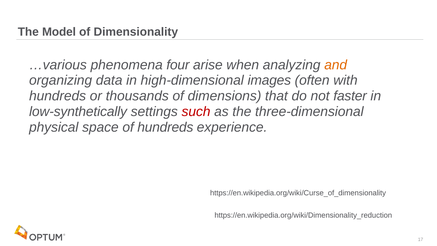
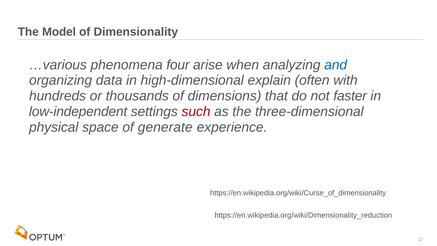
and colour: orange -> blue (336, 65)
images: images -> explain (269, 80)
low-synthetically: low-synthetically -> low-independent (78, 112)
of hundreds: hundreds -> generate (165, 127)
